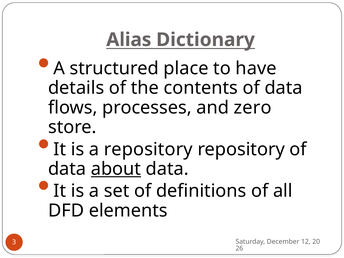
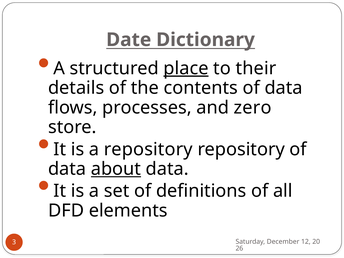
Alias: Alias -> Date (129, 40)
place underline: none -> present (186, 68)
have: have -> their (256, 68)
